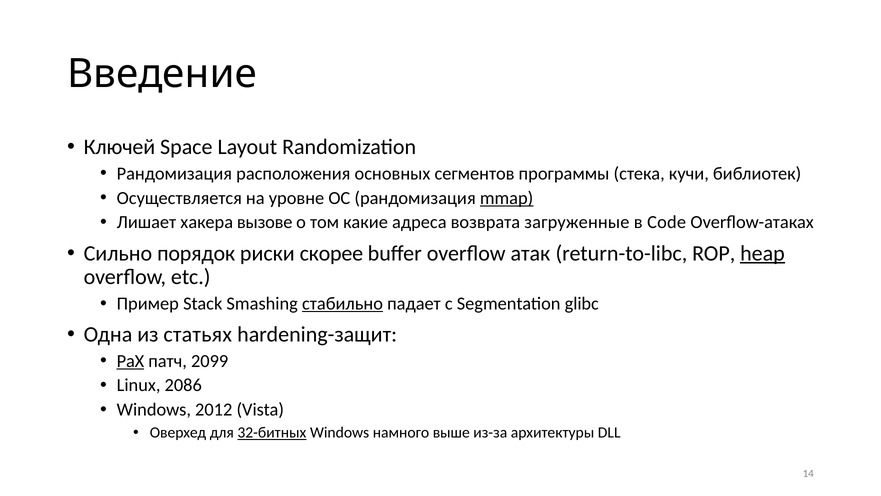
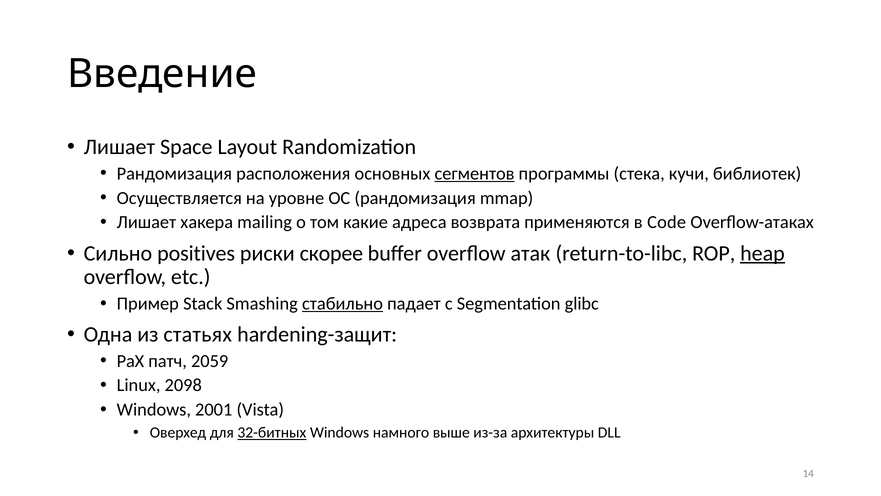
Ключей: Ключей -> Лишает (119, 147)
сегментов underline: none -> present (475, 173)
mmap underline: present -> none (507, 198)
вызове: вызове -> mailing (265, 222)
загруженные: загруженные -> применяются (577, 222)
порядок: порядок -> positives (196, 253)
PaX underline: present -> none (130, 361)
2099: 2099 -> 2059 (210, 361)
2086: 2086 -> 2098 (183, 385)
2012: 2012 -> 2001 (214, 409)
